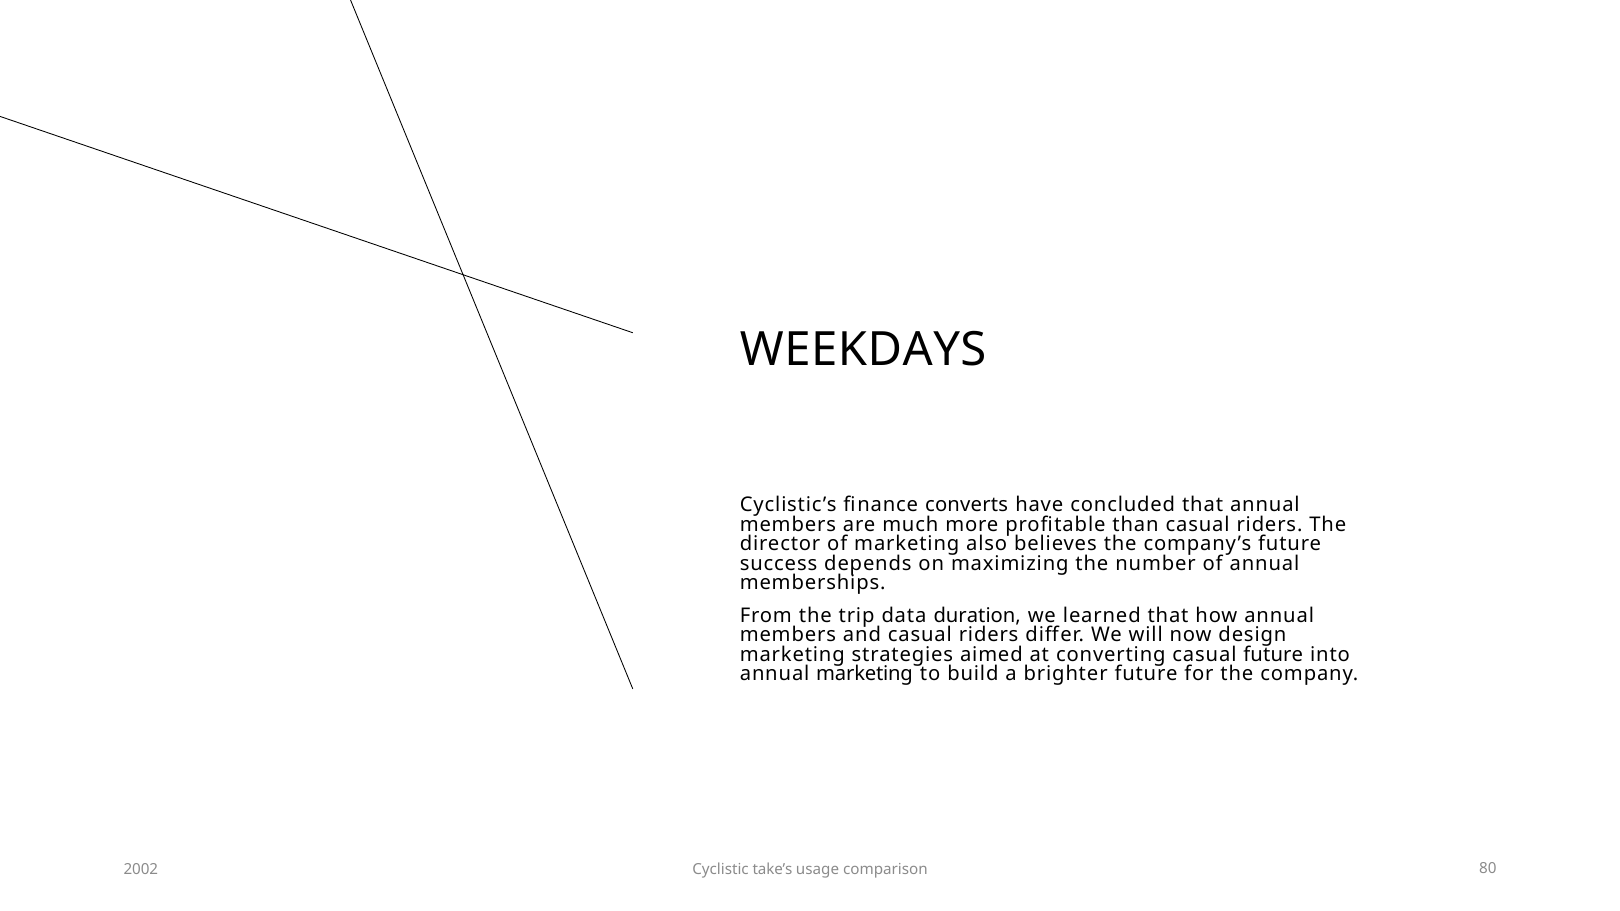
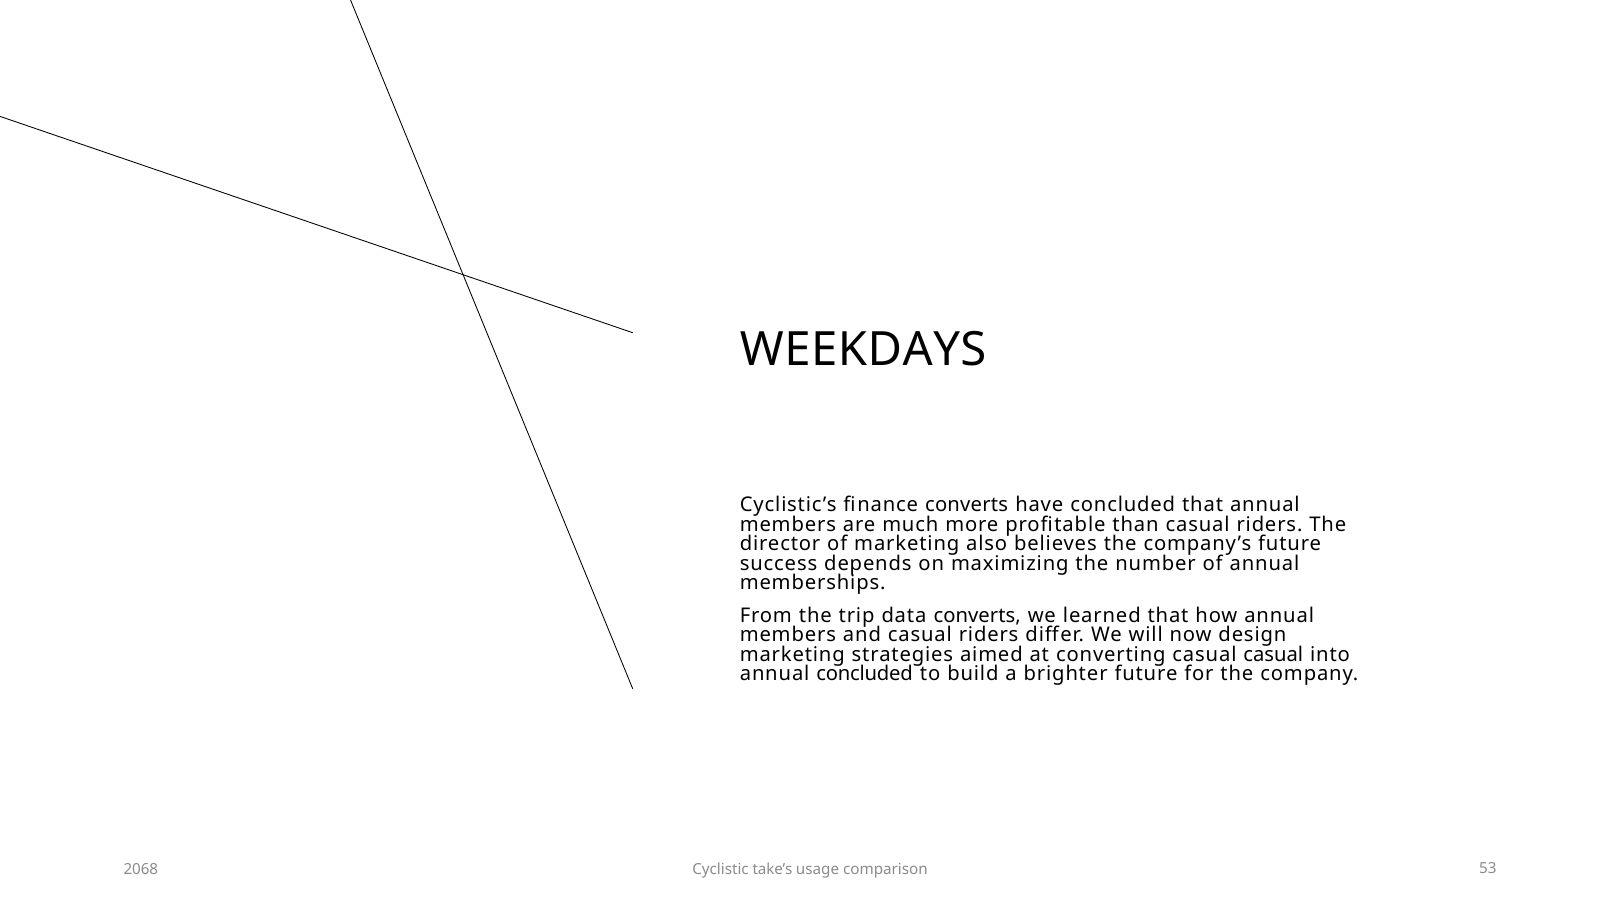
data duration: duration -> converts (977, 616)
casual future: future -> casual (1273, 655)
annual marketing: marketing -> concluded (865, 674)
2002: 2002 -> 2068 (141, 870)
80: 80 -> 53 (1488, 869)
